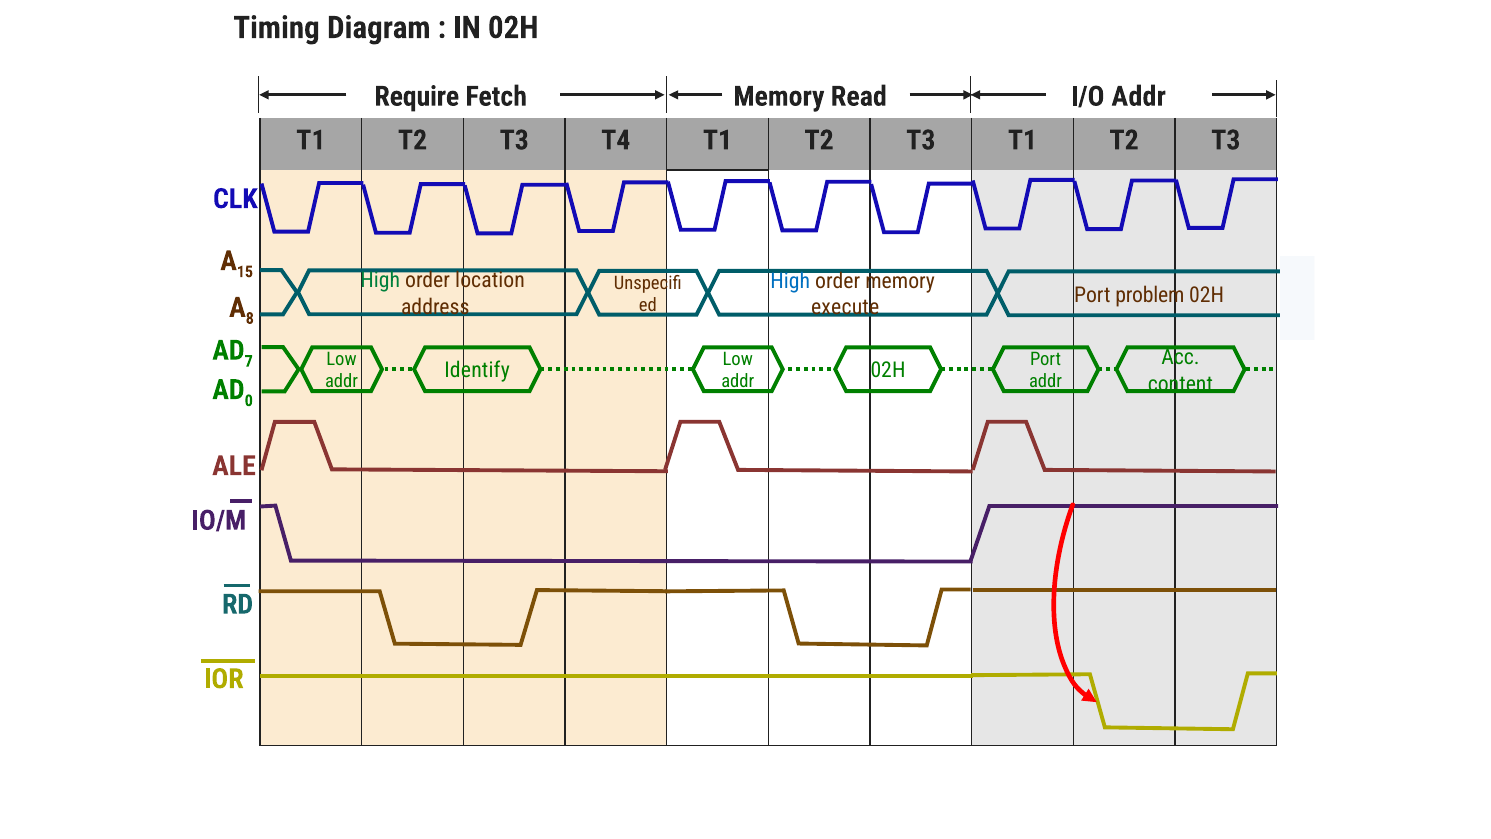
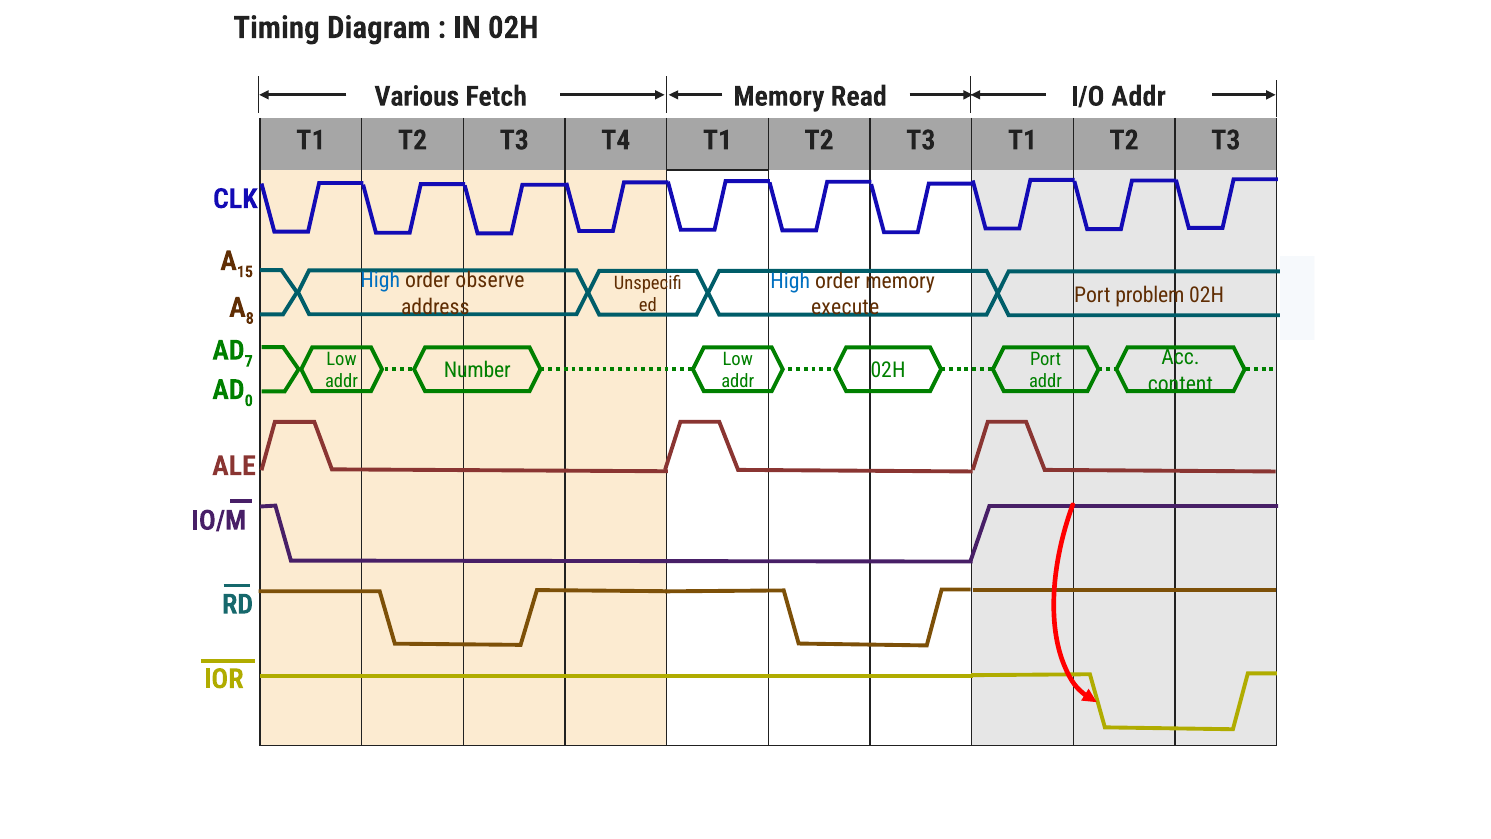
Require: Require -> Various (417, 96)
High colour: green -> blue (380, 281)
location: location -> observe (490, 281)
Identify: Identify -> Number (477, 371)
